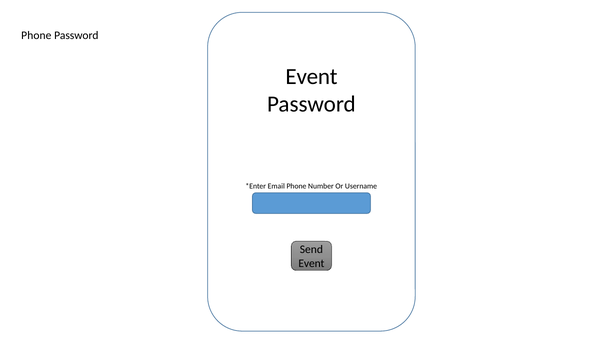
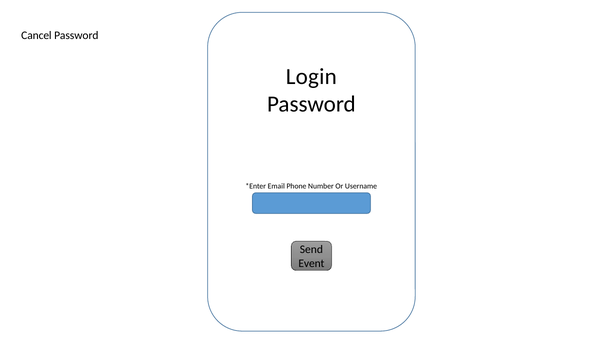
Phone: Phone -> Cancel (36, 35)
Event: Event -> Login (311, 77)
